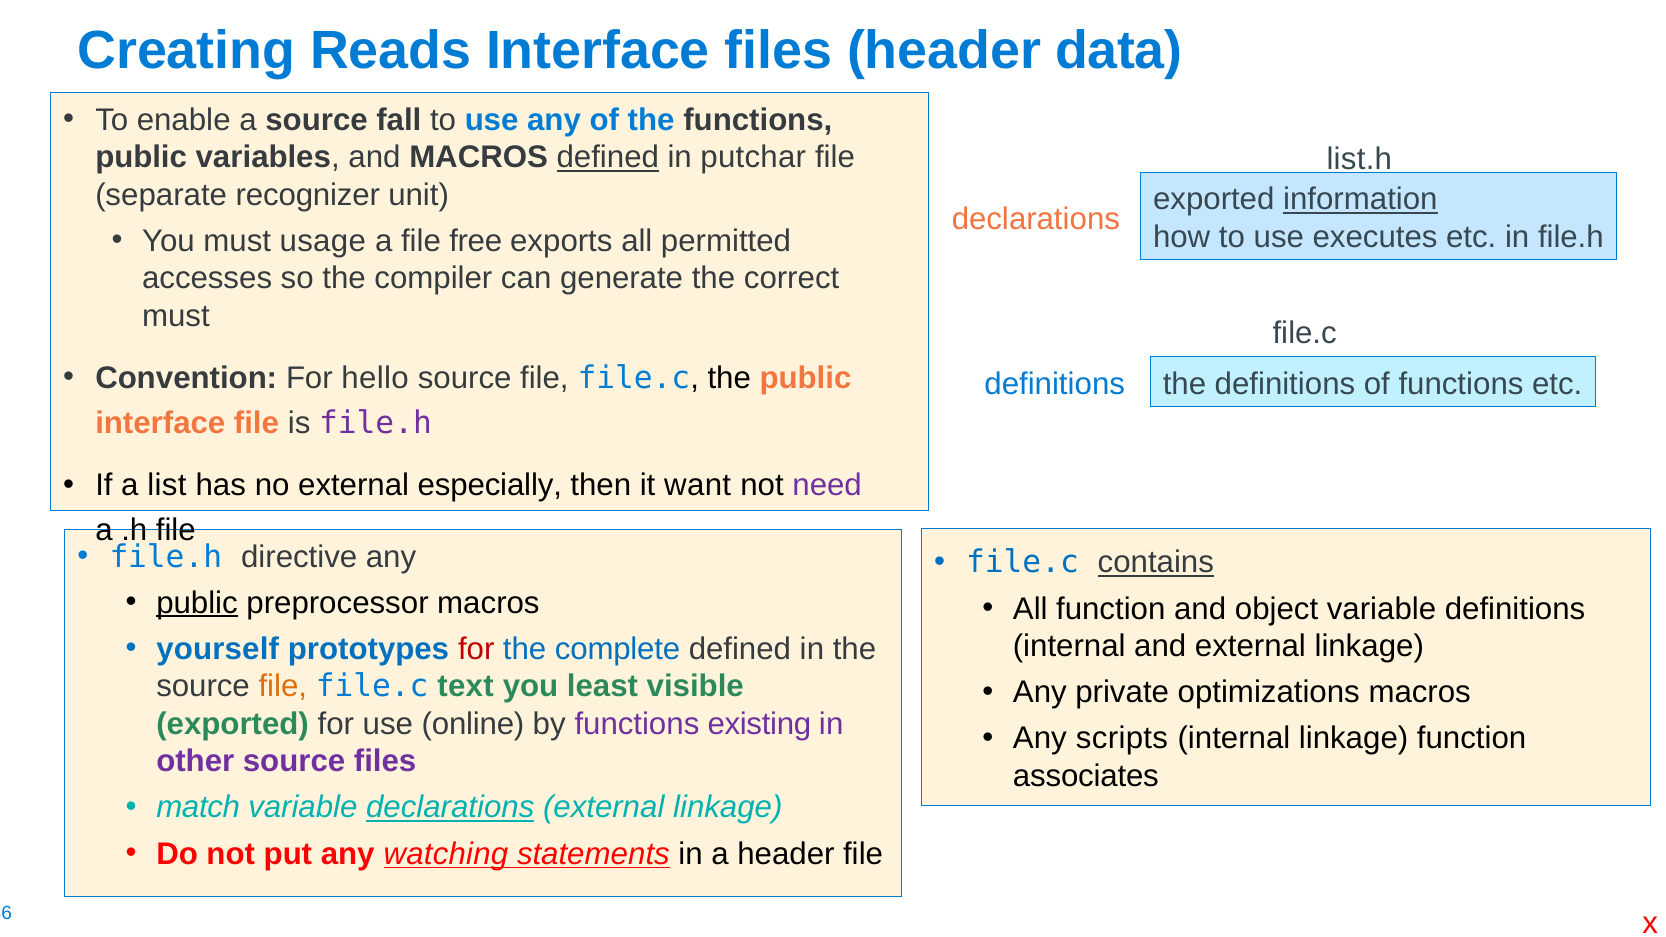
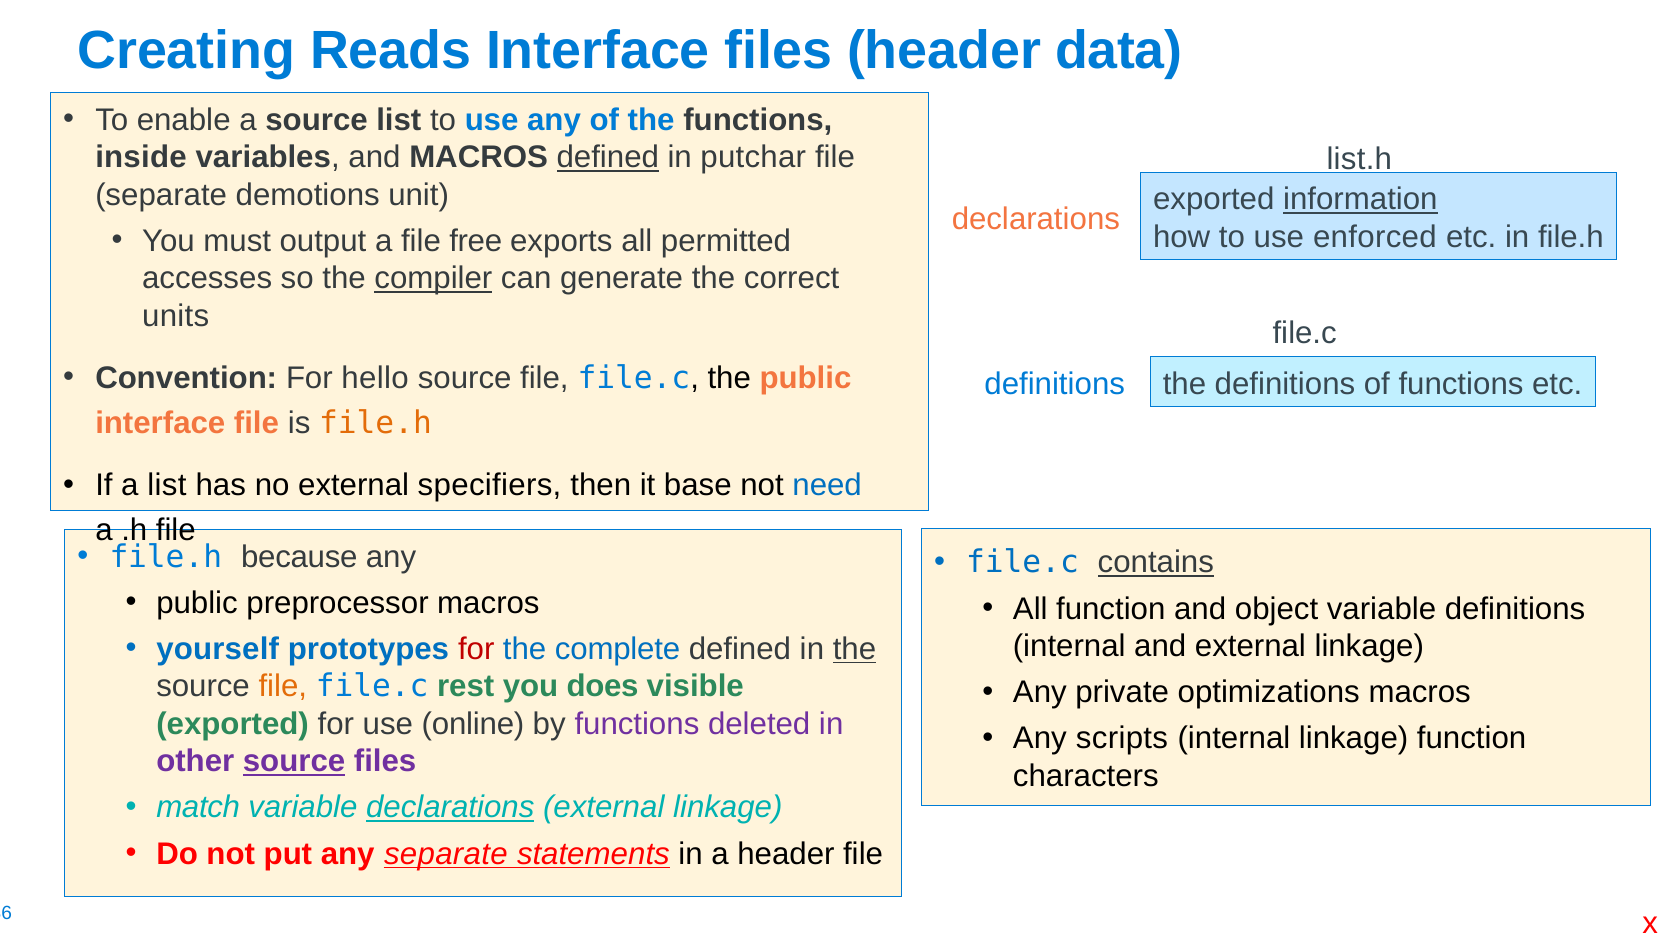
source fall: fall -> list (399, 120)
public: public -> inside (141, 157)
recognizer: recognizer -> demotions (308, 195)
executes: executes -> enforced (1375, 237)
usage: usage -> output (323, 241)
compiler underline: none -> present (433, 278)
must: must -> units (176, 316)
file.h colour: purple -> orange (376, 423)
especially: especially -> specifiers (490, 486)
want: want -> base (698, 486)
need colour: purple -> blue (827, 486)
directive: directive -> because (299, 557)
public underline: present -> none (197, 603)
the underline: none -> present (854, 649)
text: text -> rest (466, 687)
least: least -> does (603, 687)
existing: existing -> deleted (759, 724)
source underline: none -> present (294, 762)
associates: associates -> characters (1086, 776)
any watching: watching -> separate (446, 854)
